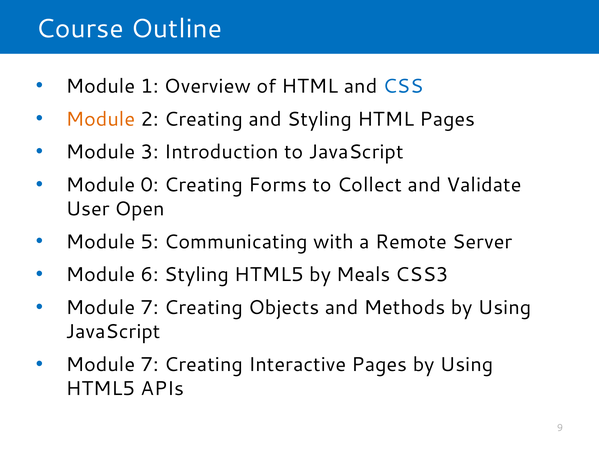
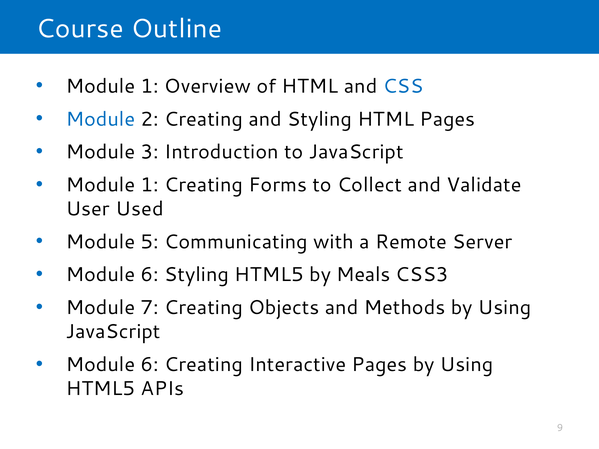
Module colour: orange -> blue (101, 119)
0: 0 -> 1 (150, 185)
Open: Open -> Used (140, 209)
7: 7 -> 6 (150, 365)
